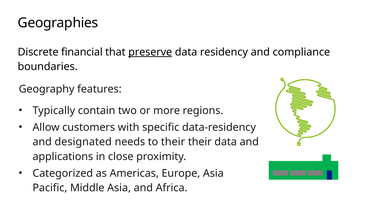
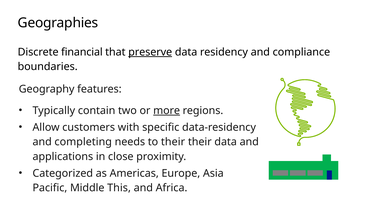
more underline: none -> present (167, 111)
designated: designated -> completing (83, 142)
Middle Asia: Asia -> This (119, 188)
